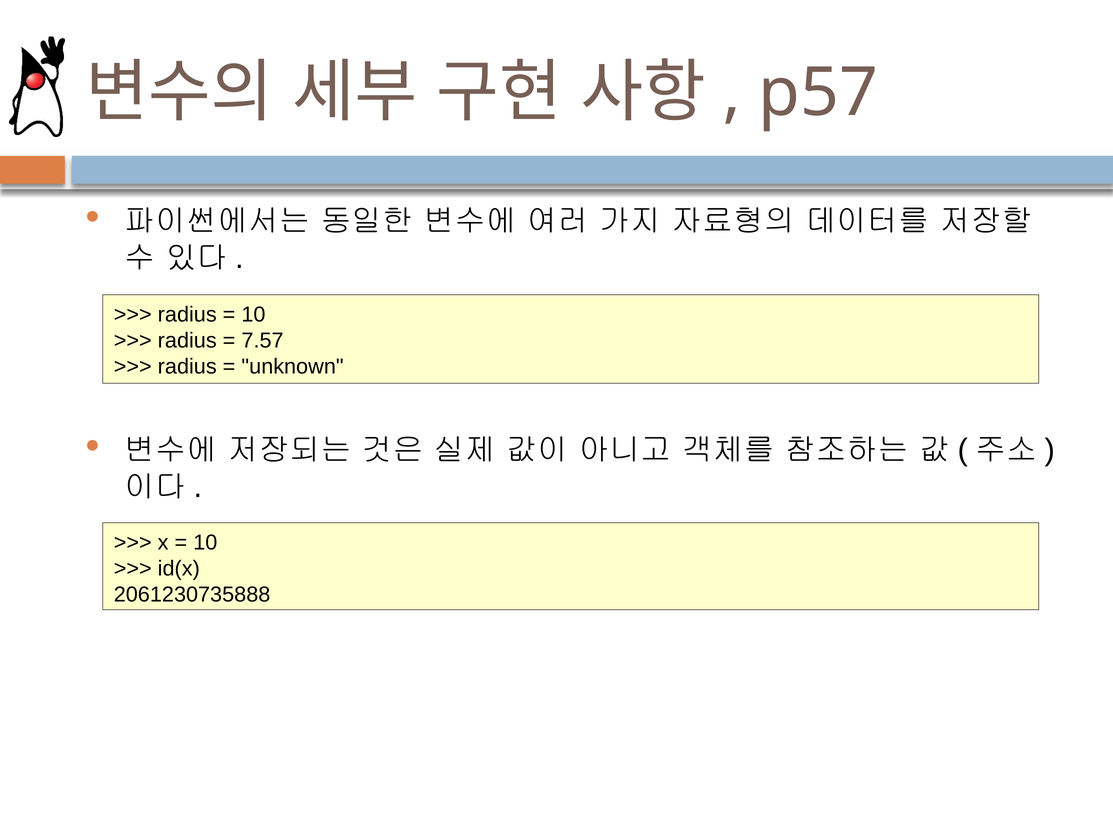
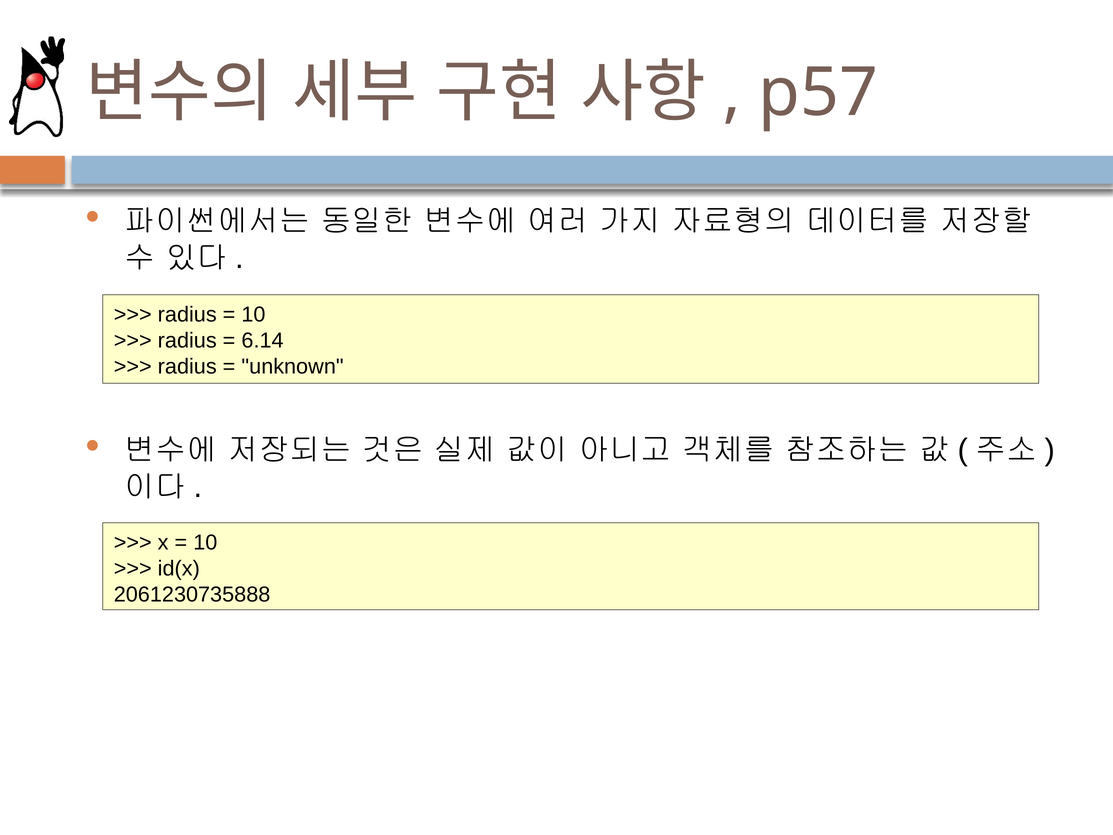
7.57: 7.57 -> 6.14 (263, 340)
